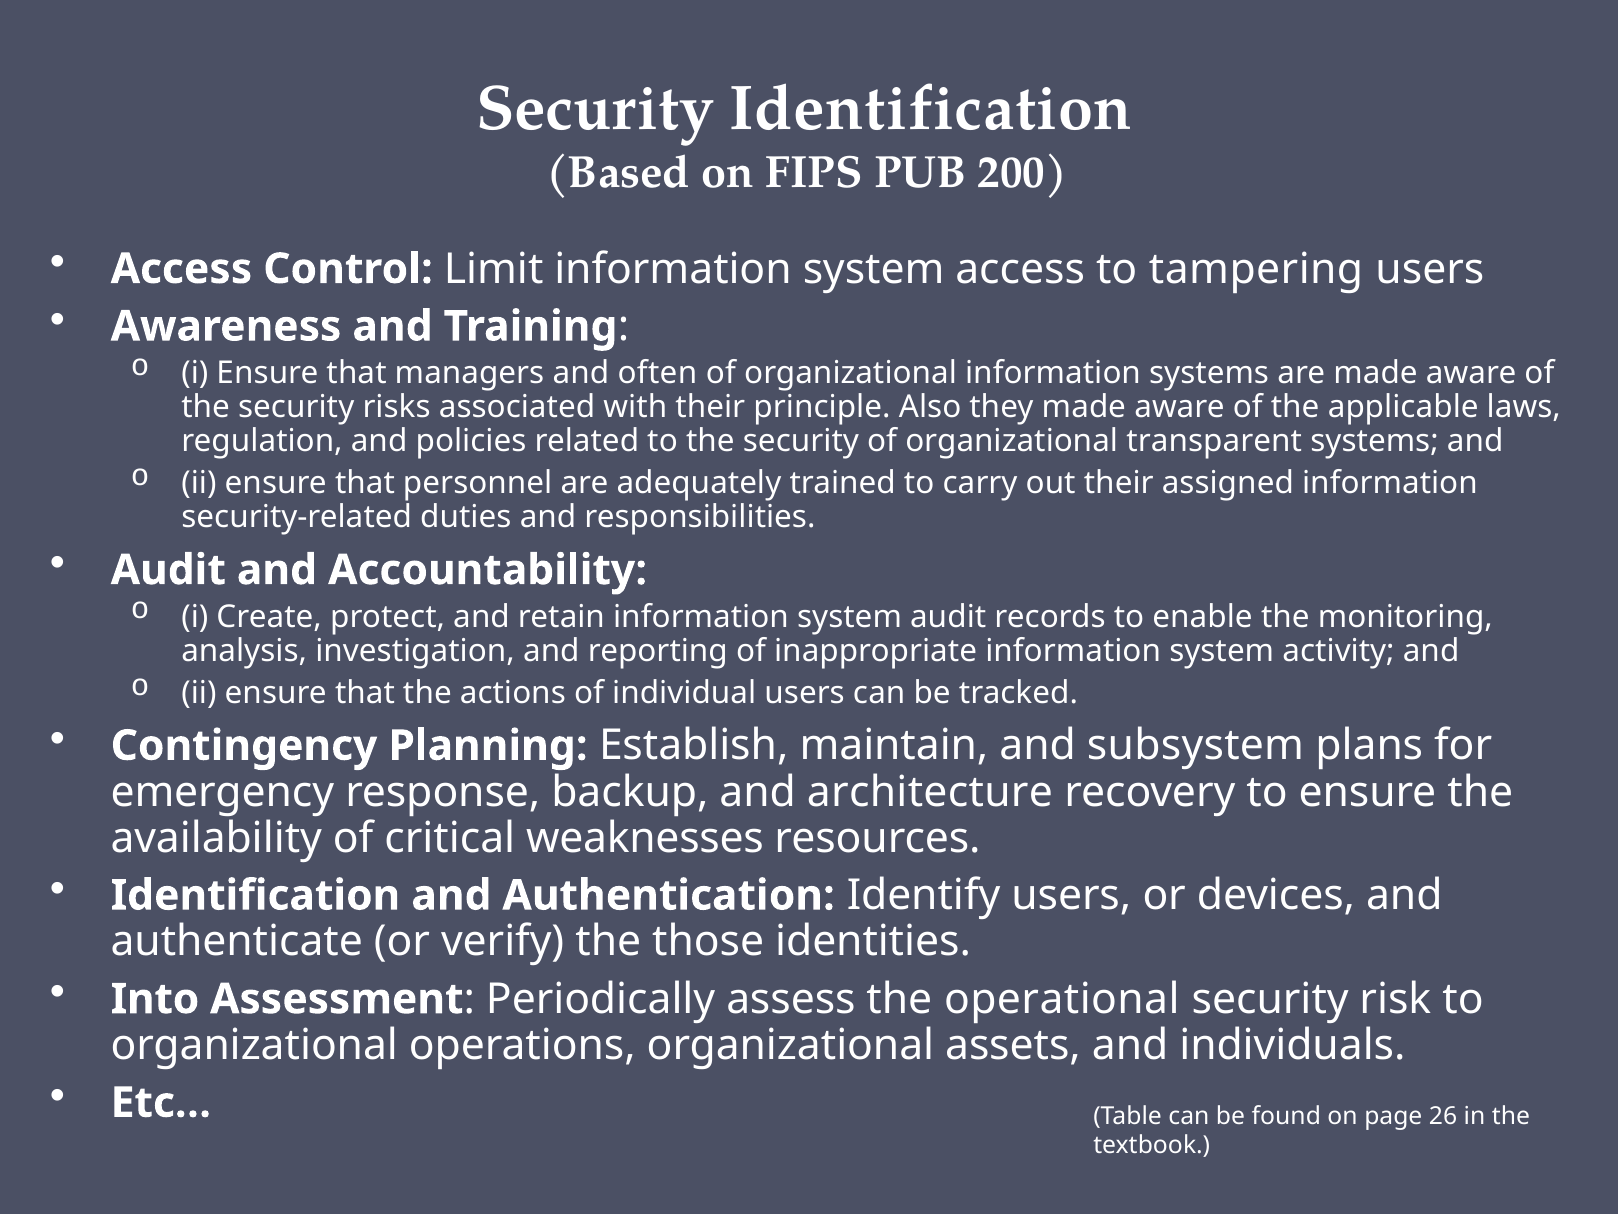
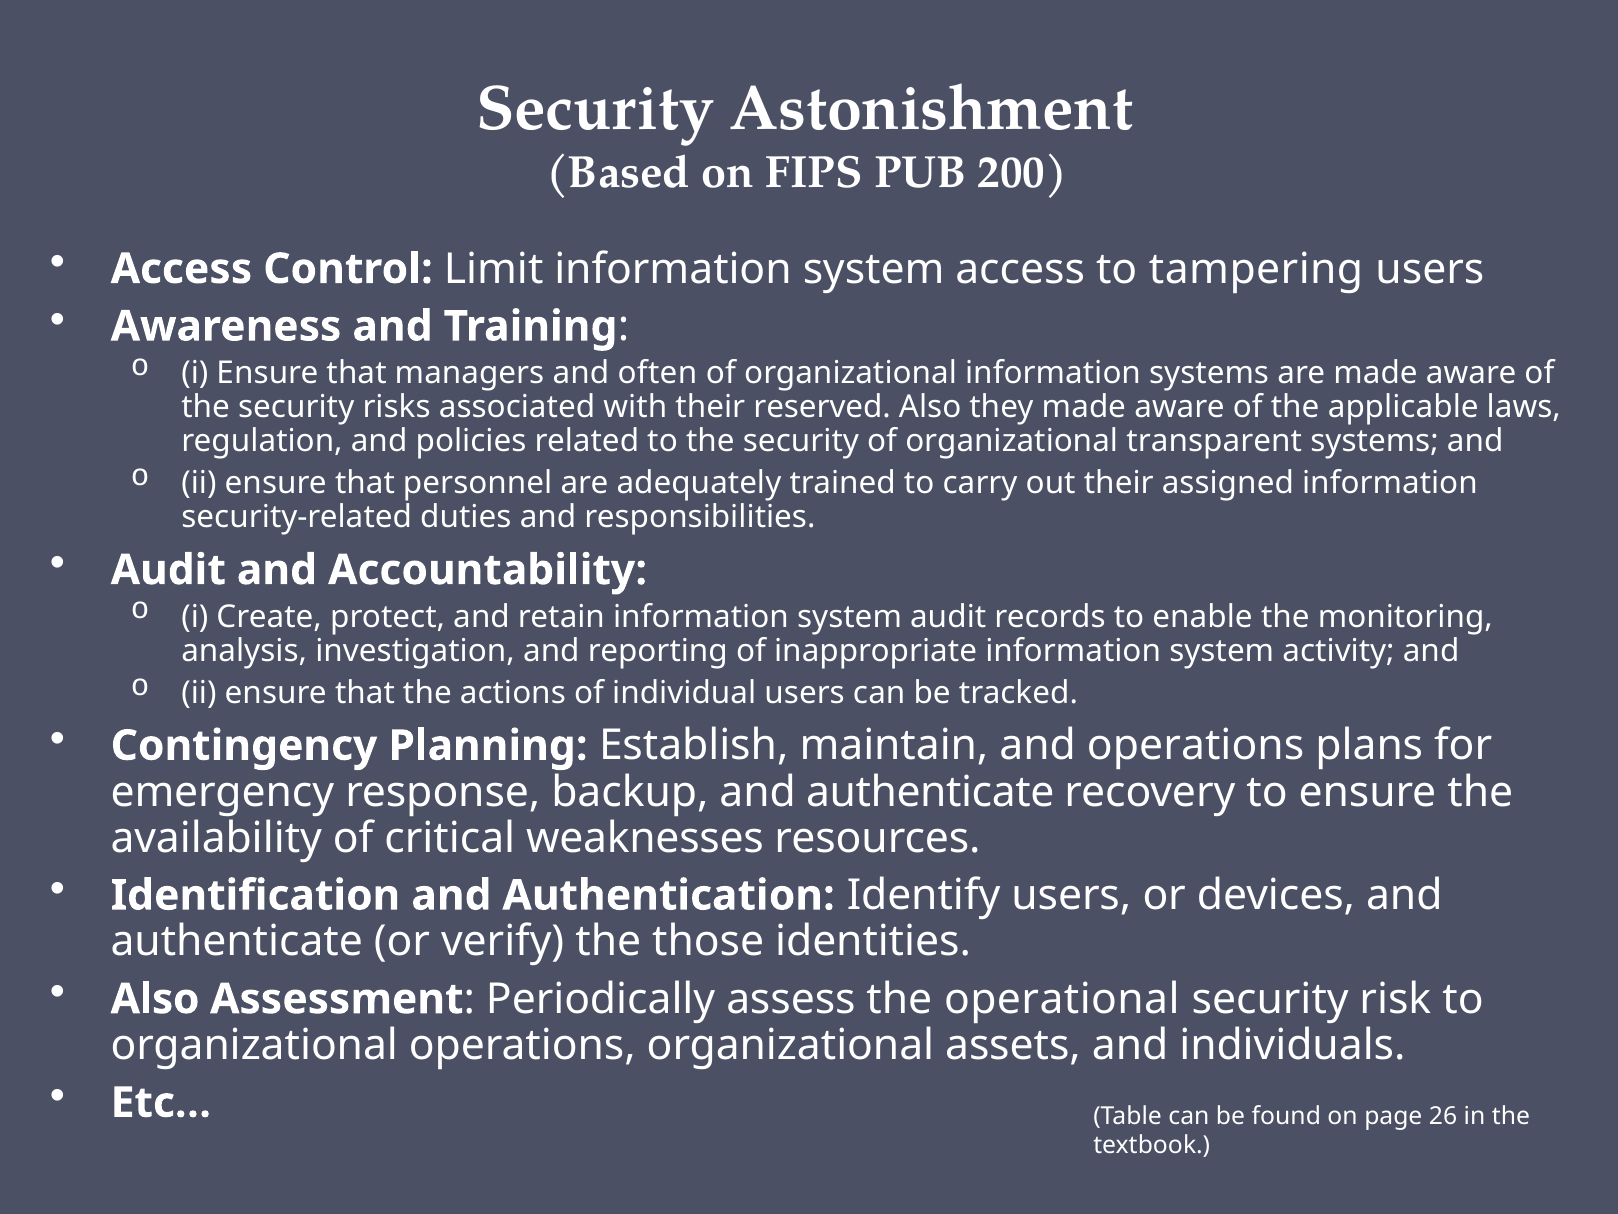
Security Identification: Identification -> Astonishment (931, 109)
principle: principle -> reserved (822, 407)
and subsystem: subsystem -> operations (1196, 745)
backup and architecture: architecture -> authenticate (930, 792)
Into: Into -> Also (155, 999)
